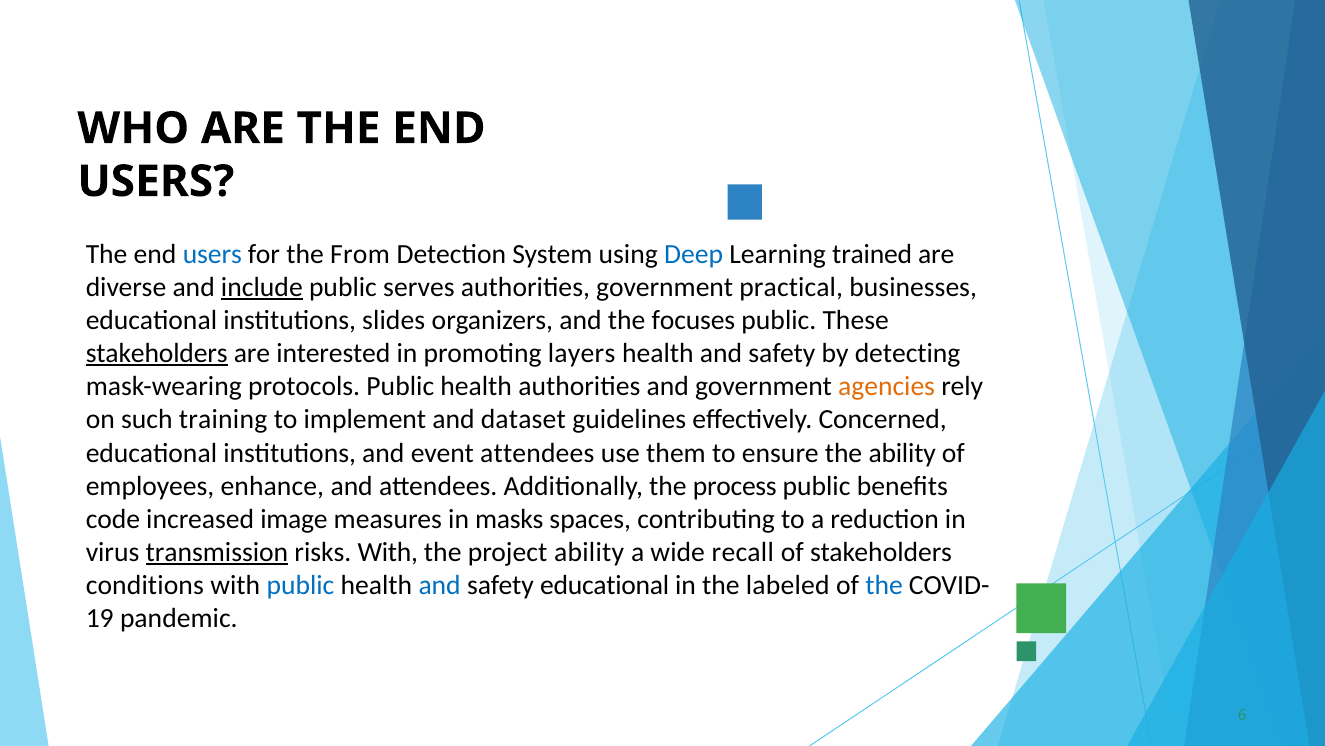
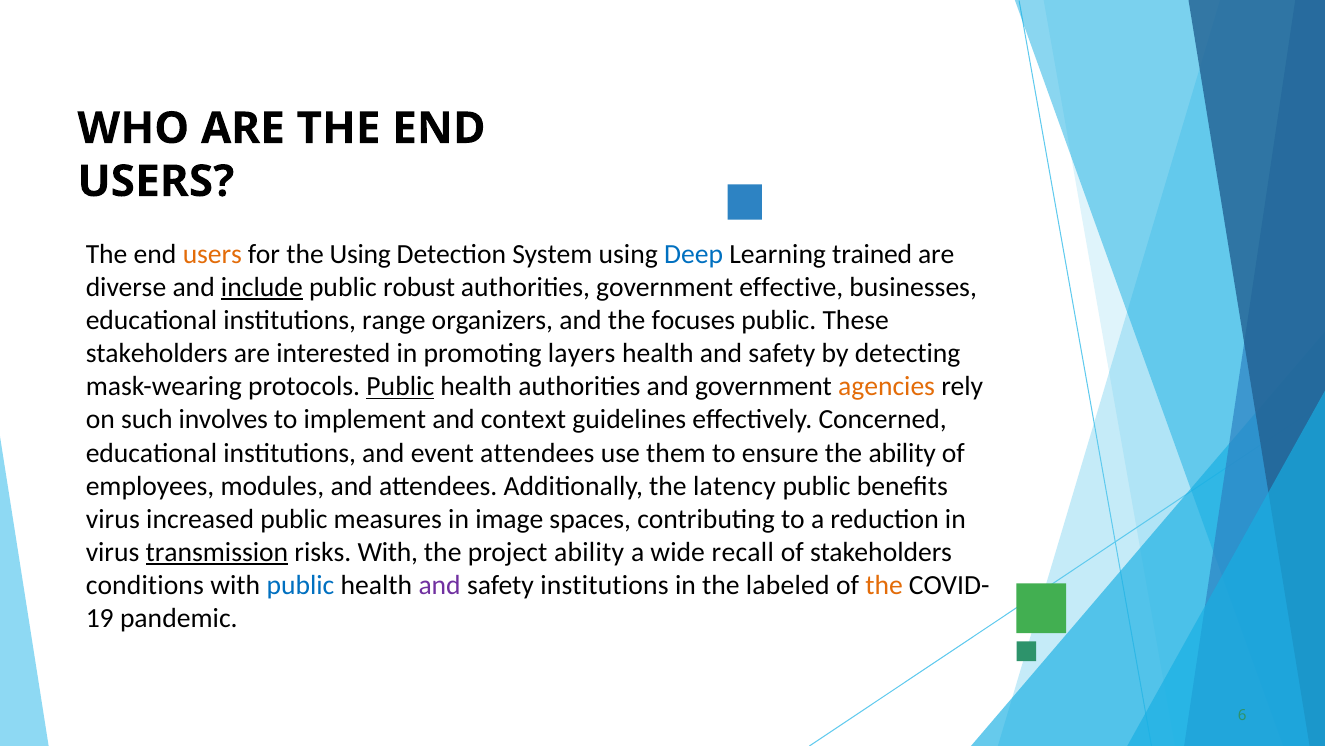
users colour: blue -> orange (212, 254)
the From: From -> Using (360, 254)
serves: serves -> robust (419, 287)
practical: practical -> effective (791, 287)
slides: slides -> range (394, 320)
stakeholders underline: present -> none (157, 353)
Public underline: none -> present (400, 386)
training: training -> involves (223, 419)
dataset: dataset -> context (523, 419)
enhance: enhance -> modules (272, 486)
process: process -> latency (735, 486)
code: code -> virus (113, 519)
increased image: image -> public (294, 519)
masks: masks -> image (509, 519)
and colour: blue -> purple (440, 585)
safety educational: educational -> institutions (604, 585)
the colour: blue -> orange (884, 585)
